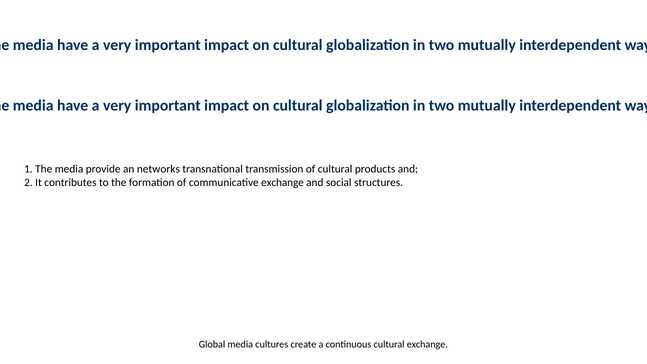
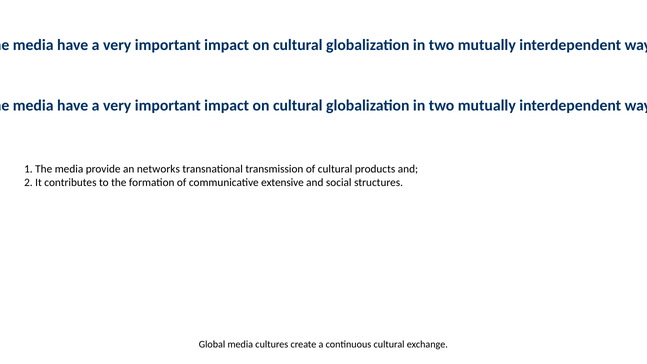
communicative exchange: exchange -> extensive (282, 182)
